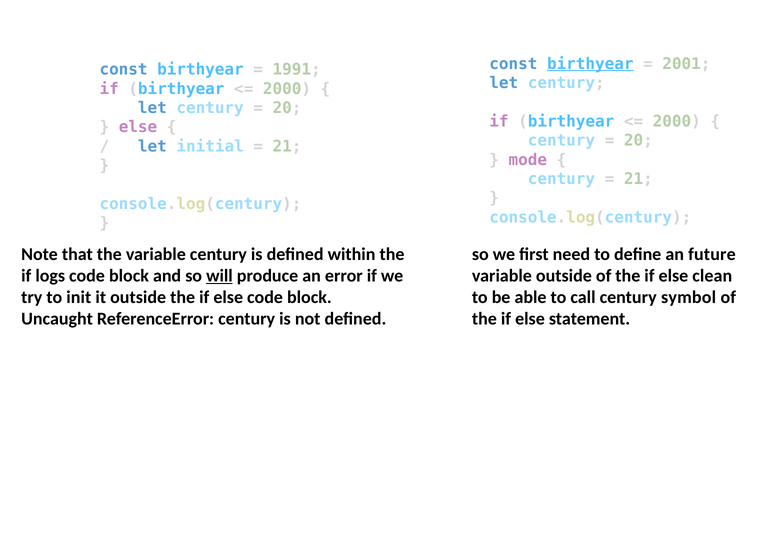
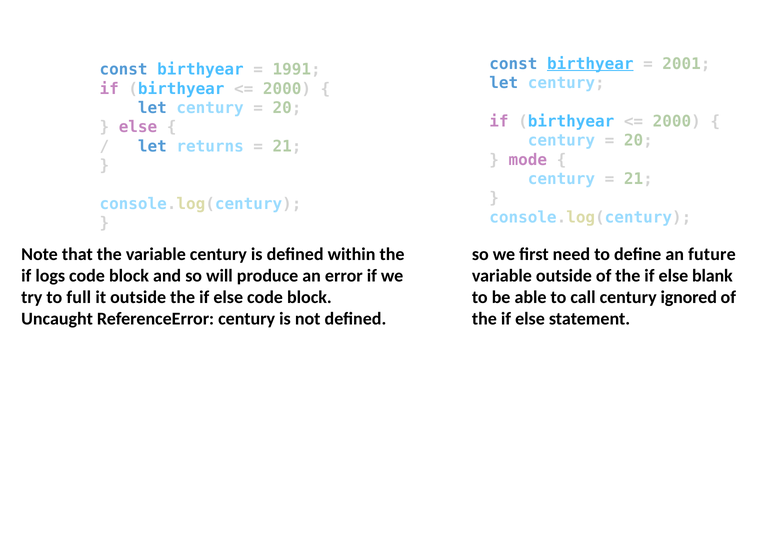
initial: initial -> returns (210, 147)
will underline: present -> none (219, 276)
clean: clean -> blank (712, 276)
init: init -> full (79, 298)
symbol: symbol -> ignored (689, 298)
